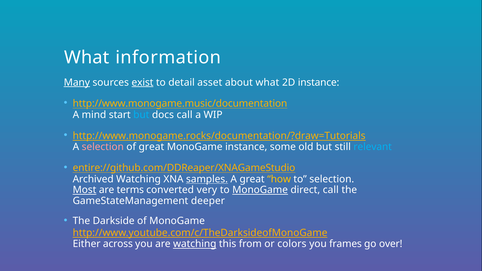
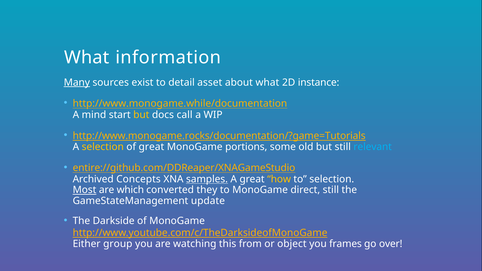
exist underline: present -> none (142, 83)
http://www.monogame.music/documentation: http://www.monogame.music/documentation -> http://www.monogame.while/documentation (180, 104)
but colour: light blue -> yellow (141, 115)
http://www.monogame.rocks/documentation/?draw=Tutorials: http://www.monogame.rocks/documentation/?draw=Tutorials -> http://www.monogame.rocks/documentation/?game=Tutorials (219, 136)
selection colour: pink -> yellow (103, 147)
MonoGame instance: instance -> portions (246, 147)
Archived Watching: Watching -> Concepts (138, 179)
terms: terms -> which (130, 190)
very: very -> they (207, 190)
MonoGame underline: present -> none (260, 190)
direct call: call -> still (331, 190)
deeper: deeper -> update (208, 201)
across: across -> group (118, 244)
watching underline: present -> none (195, 244)
colors: colors -> object (292, 244)
